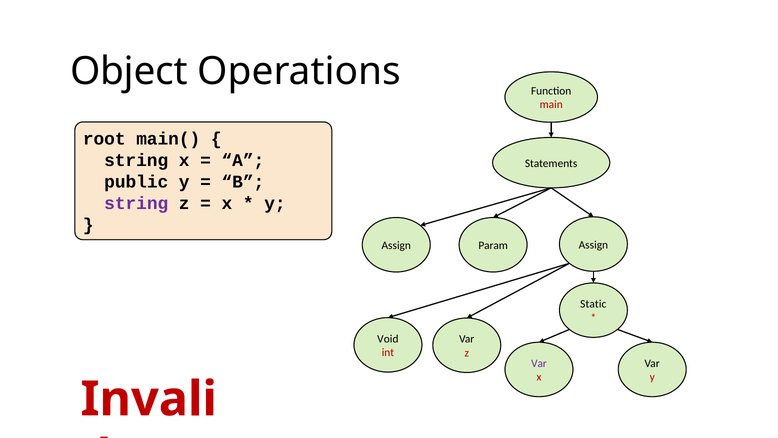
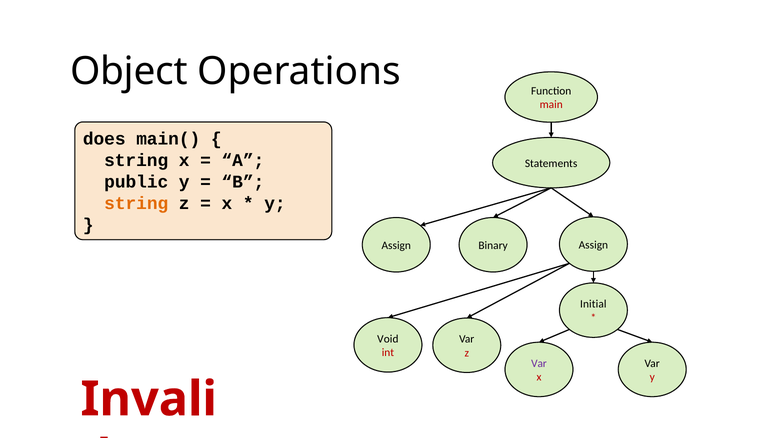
root: root -> does (104, 139)
string colour: purple -> orange (136, 203)
Param: Param -> Binary (493, 245)
Static: Static -> Initial (593, 304)
